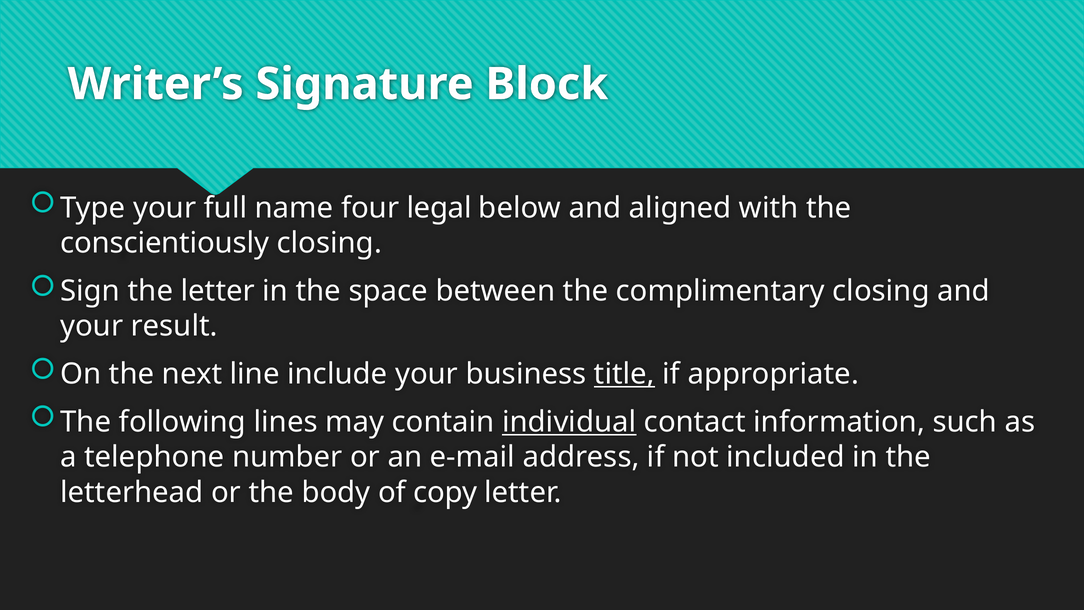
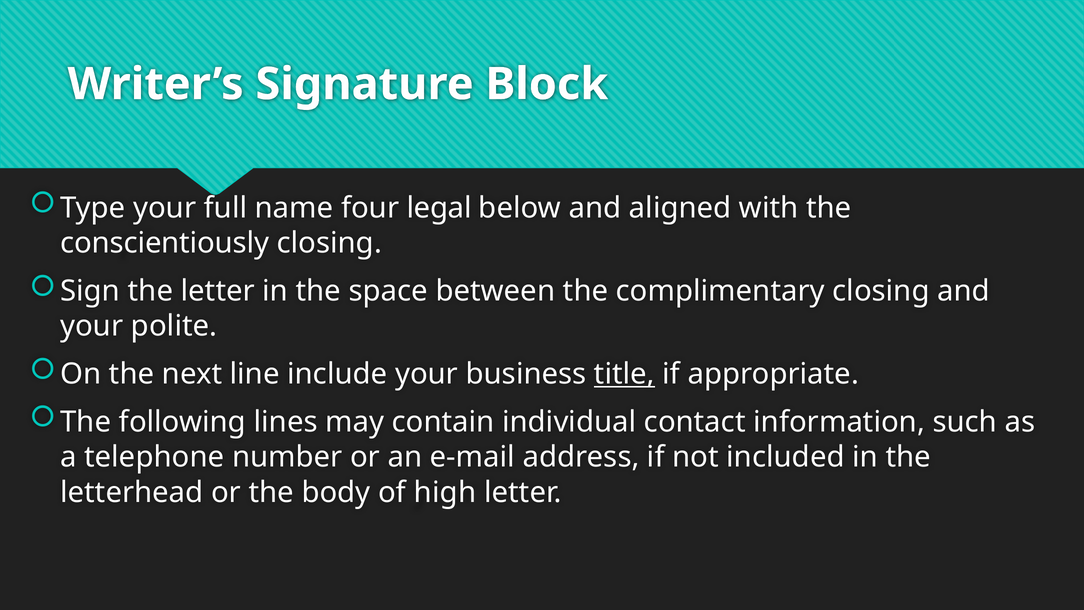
result: result -> polite (174, 326)
individual underline: present -> none (569, 422)
copy: copy -> high (445, 492)
